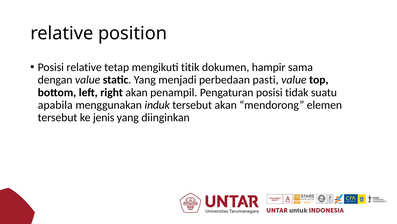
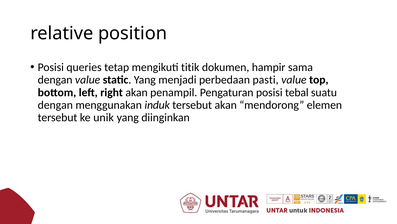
Posisi relative: relative -> queries (84, 67)
tidak: tidak -> tebal (297, 92)
apabila: apabila -> dengan (55, 105)
jenis: jenis -> unik (104, 117)
